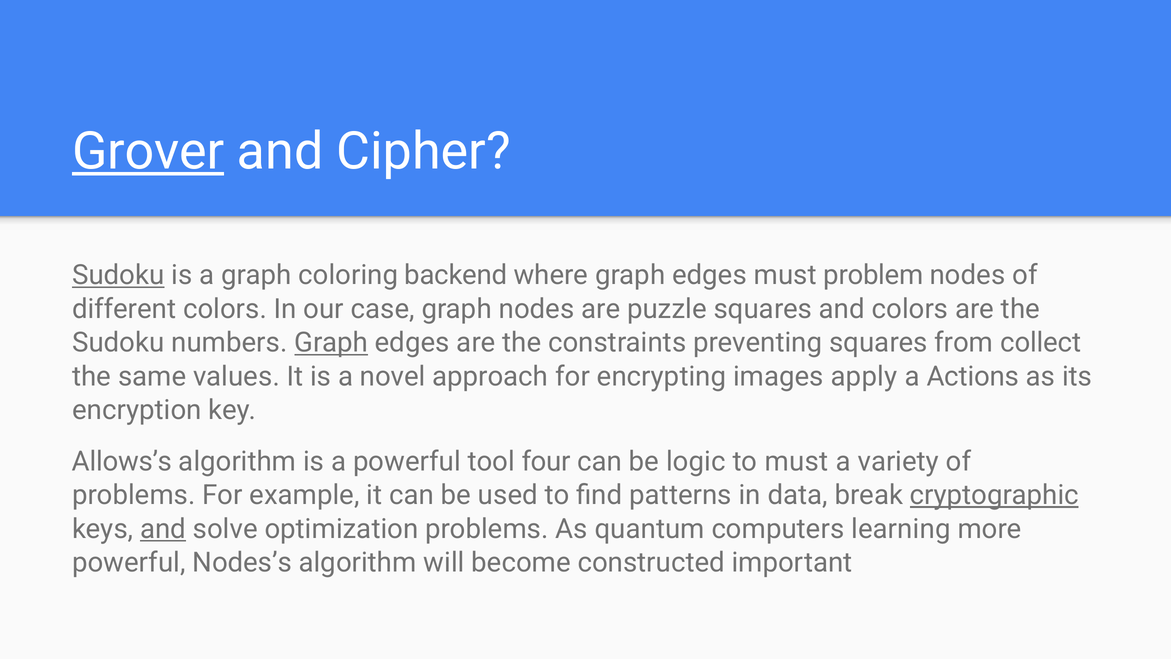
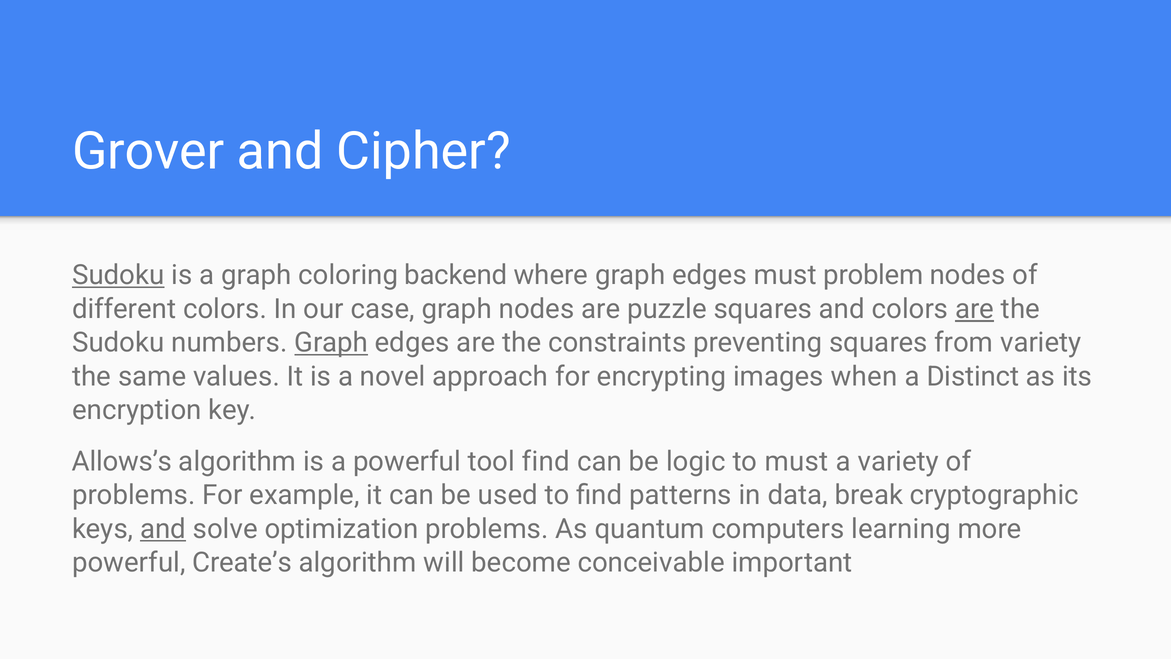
Grover underline: present -> none (148, 151)
are underline: none -> present (975, 309)
from collect: collect -> variety (1041, 343)
apply: apply -> when (864, 376)
Actions: Actions -> Distinct (973, 376)
tool four: four -> find (546, 461)
cryptographic underline: present -> none (994, 495)
Nodes’s: Nodes’s -> Create’s (242, 562)
constructed: constructed -> conceivable (651, 562)
